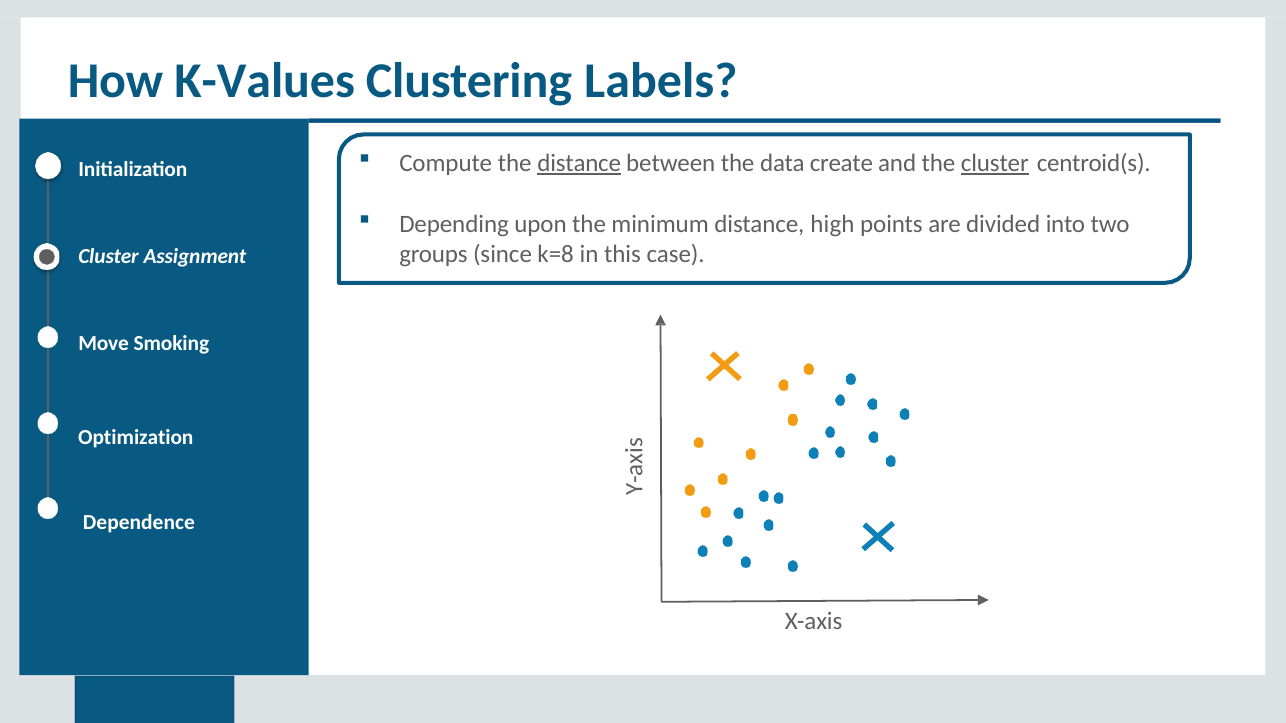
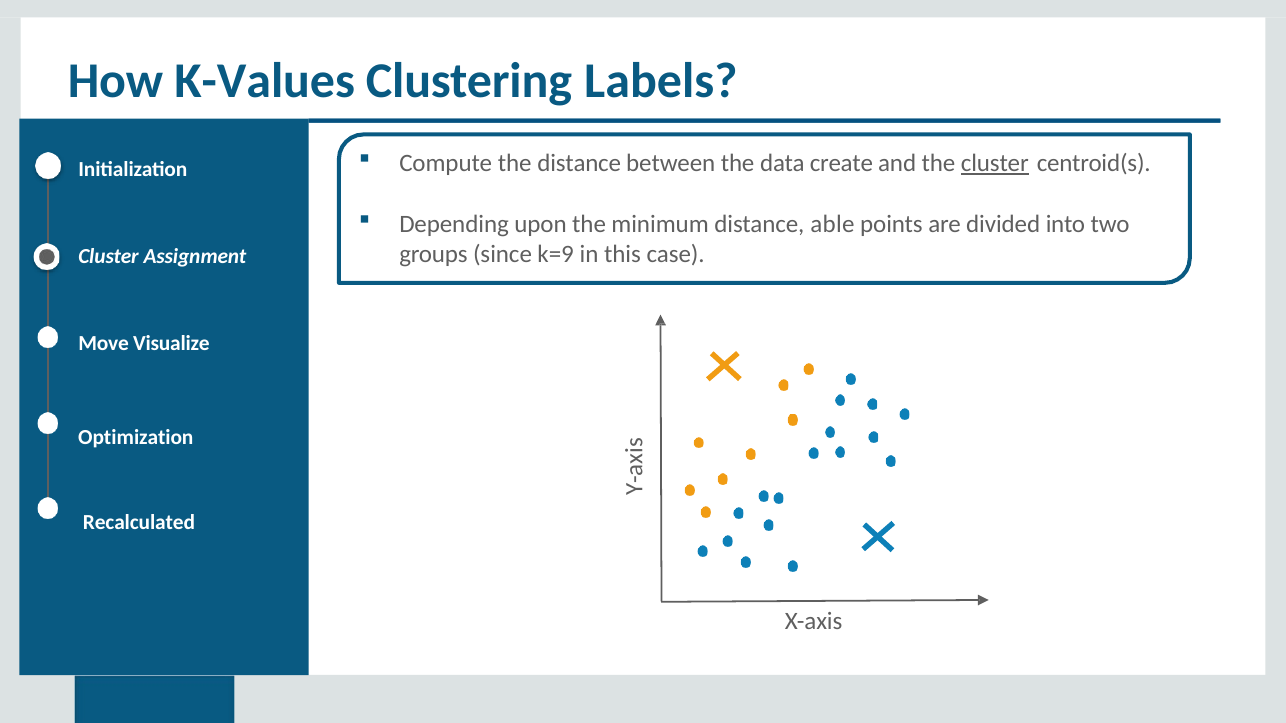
distance underline: present -> none (579, 163)
high: high -> able (832, 224)
k=8: k=8 -> k=9 (556, 255)
Smoking: Smoking -> Visualize (171, 343)
Dependence: Dependence -> Recalculated (139, 523)
